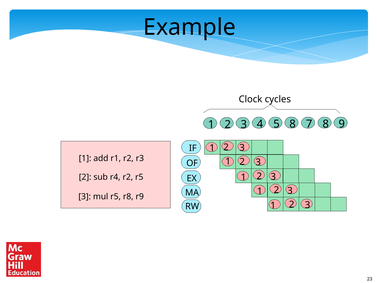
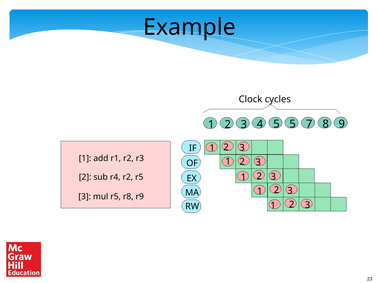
5 8: 8 -> 5 (293, 124)
